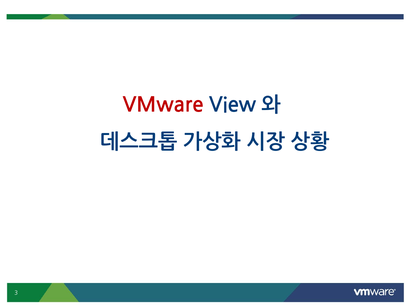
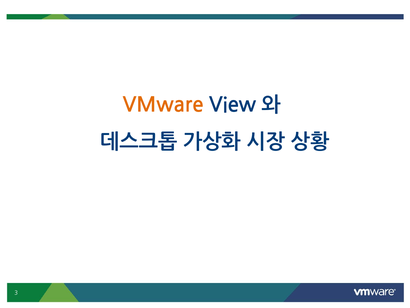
VMware colour: red -> orange (163, 105)
